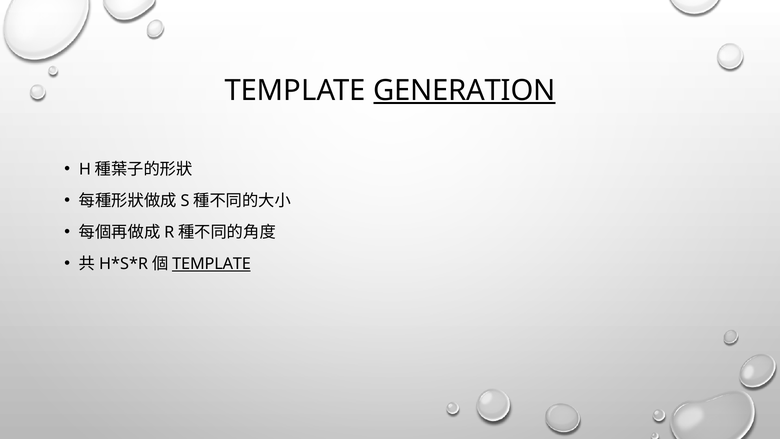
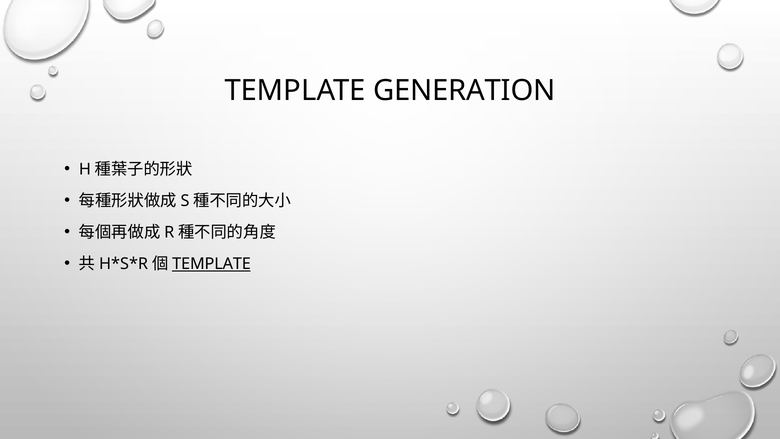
GENERATION underline: present -> none (464, 90)
